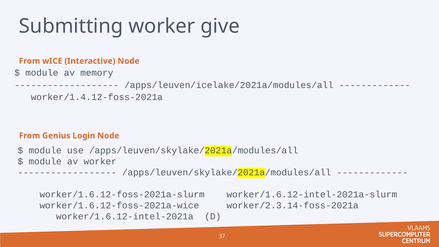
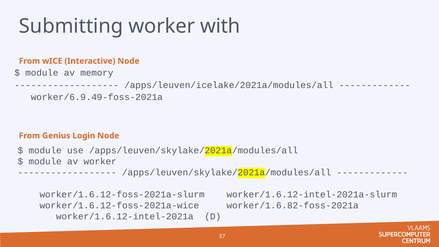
give: give -> with (220, 26)
worker/1.4.12-foss-2021a: worker/1.4.12-foss-2021a -> worker/6.9.49-foss-2021a (97, 97)
worker/2.3.14-foss-2021a: worker/2.3.14-foss-2021a -> worker/1.6.82-foss-2021a (293, 205)
